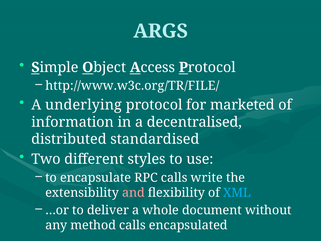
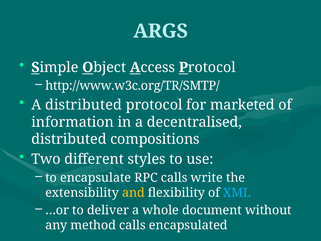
http://www.w3c.org/TR/FILE/: http://www.w3c.org/TR/FILE/ -> http://www.w3c.org/TR/SMTP/ (133, 86)
A underlying: underlying -> distributed (83, 105)
standardised: standardised -> compositions (155, 139)
and colour: pink -> yellow (133, 192)
